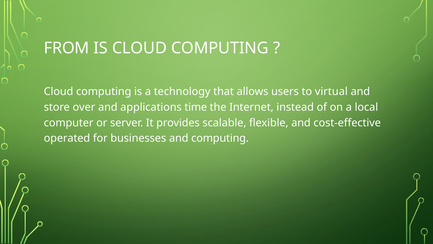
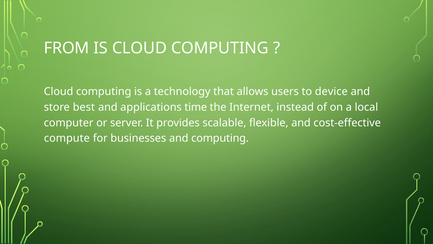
virtual: virtual -> device (331, 91)
over: over -> best (84, 107)
operated: operated -> compute (67, 138)
